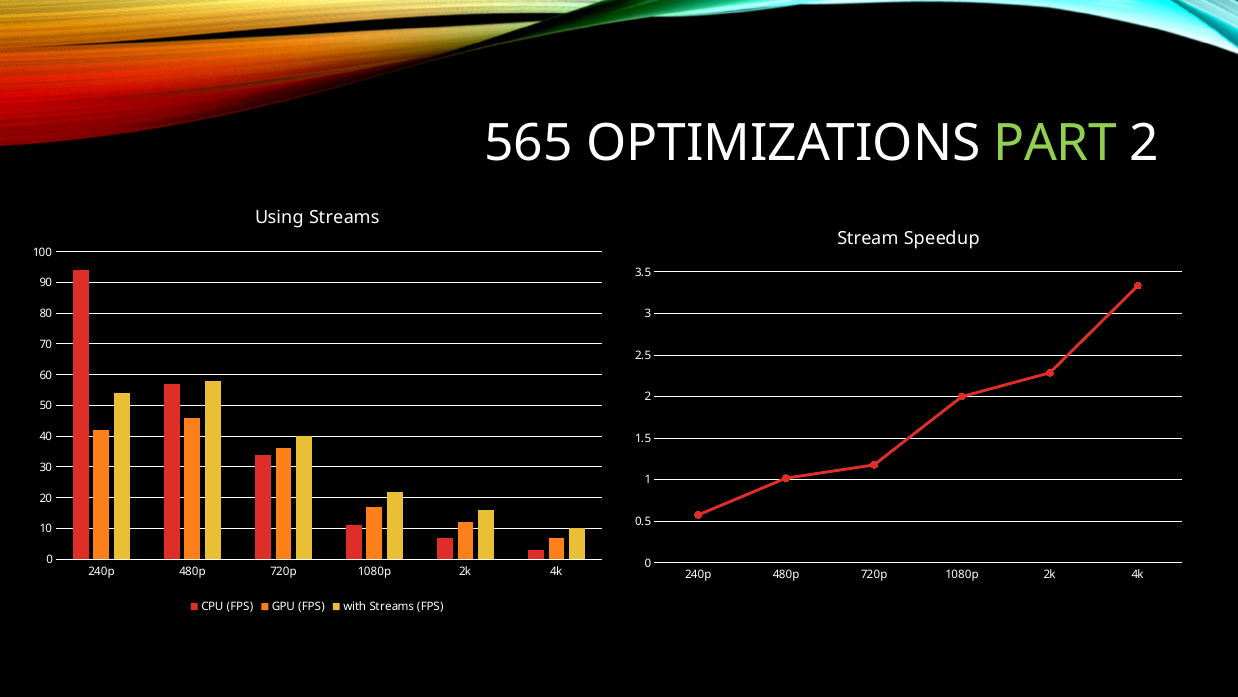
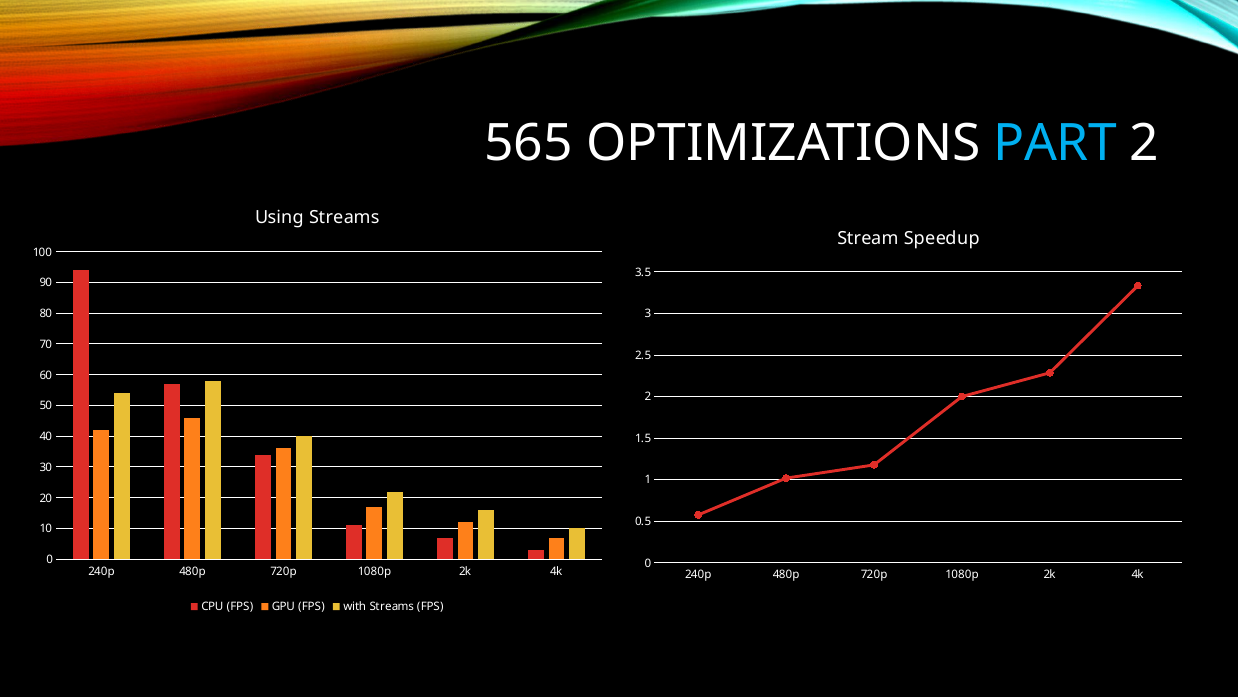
PART colour: light green -> light blue (1055, 143)
